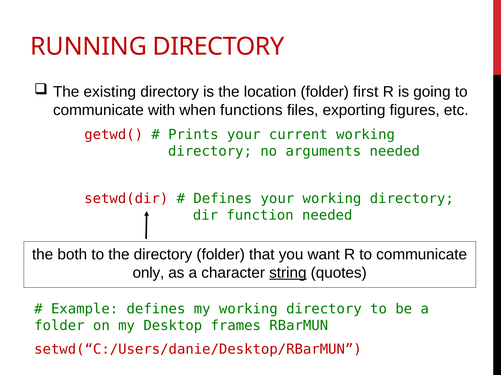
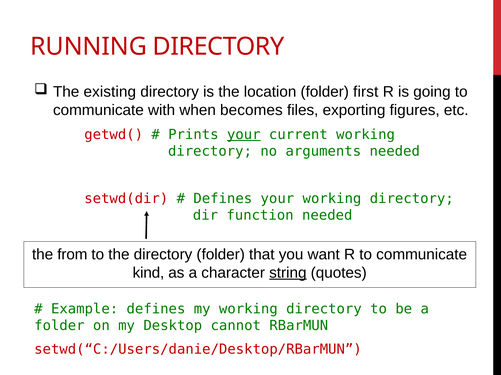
functions: functions -> becomes (251, 110)
your underline: none -> present (244, 135)
both: both -> from (72, 255)
only: only -> kind (148, 273)
frames: frames -> cannot (236, 326)
